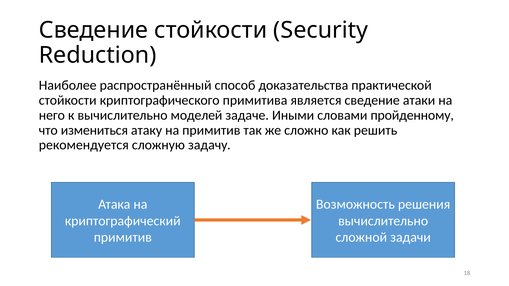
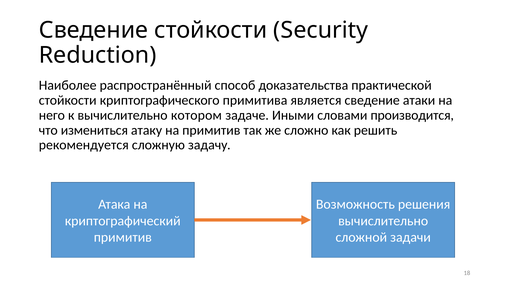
моделей: моделей -> котором (196, 115)
пройденному: пройденному -> производится (412, 115)
